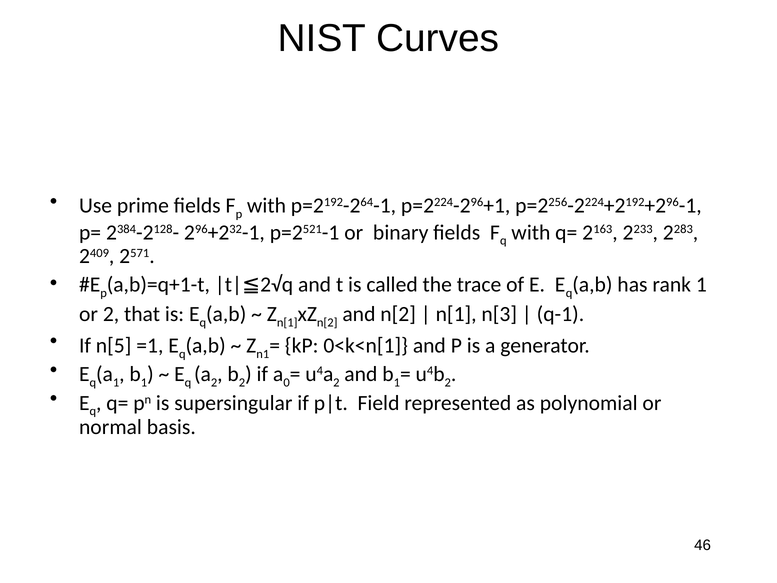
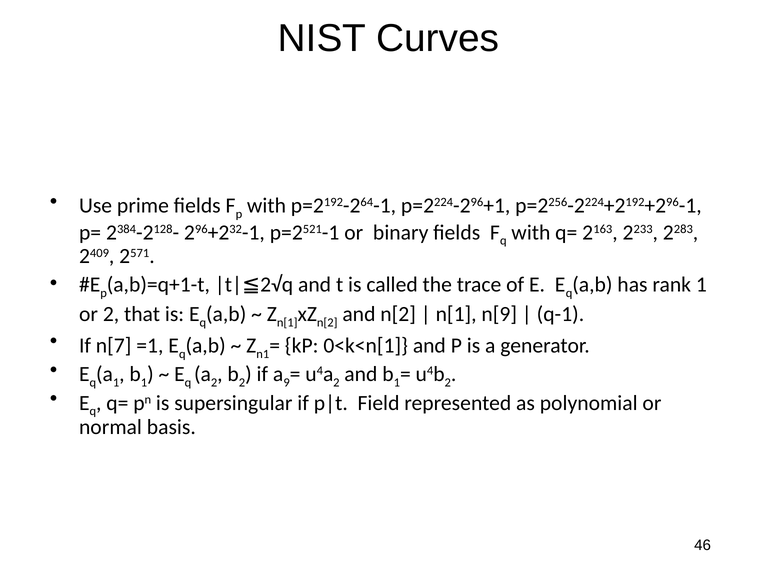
n[3: n[3 -> n[9 (499, 314)
n[5: n[5 -> n[7 (114, 345)
0: 0 -> 9 (287, 382)
